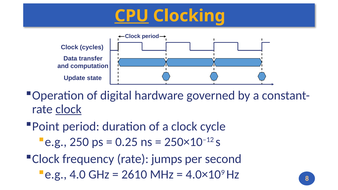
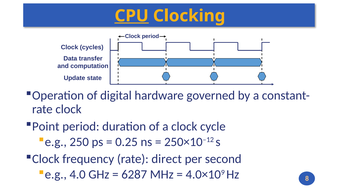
clock underline: present -> none (68, 109)
jumps: jumps -> direct (167, 159)
2610: 2610 -> 6287 (134, 175)
